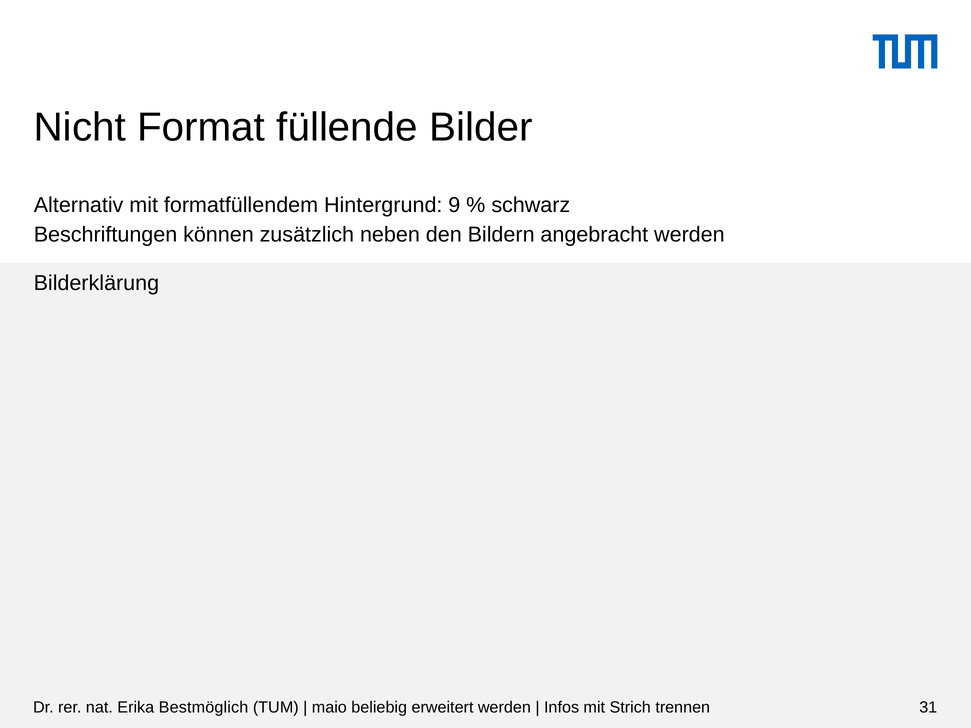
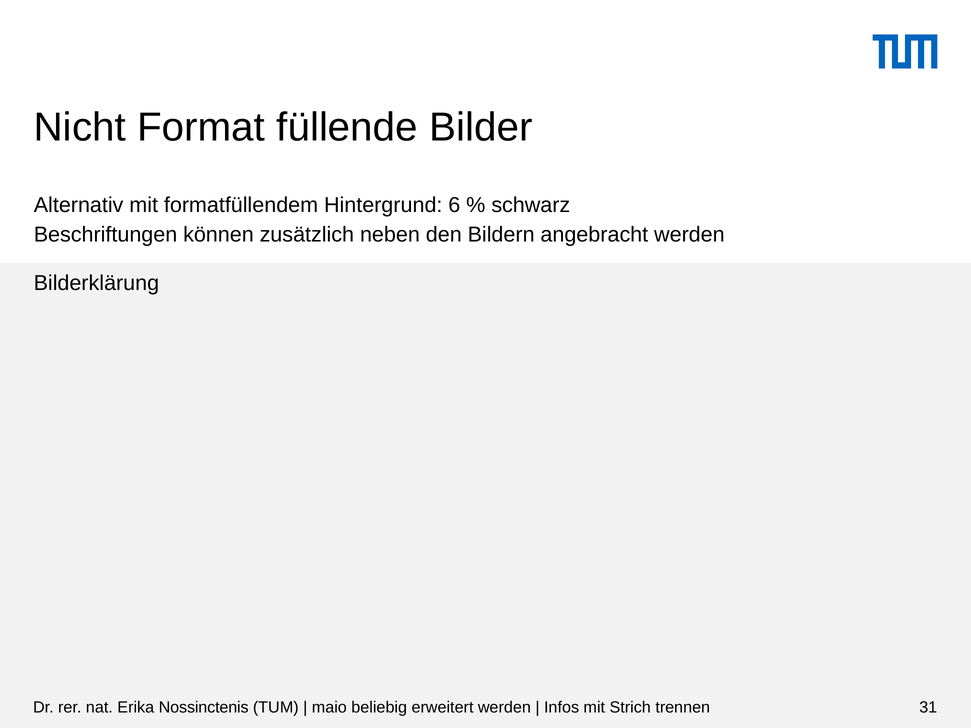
9: 9 -> 6 (454, 205)
Bestmöglich: Bestmöglich -> Nossinctenis (204, 708)
